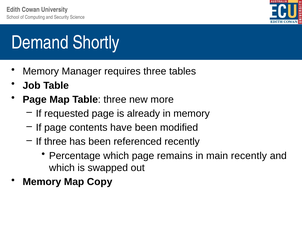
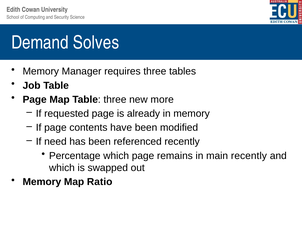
Shortly: Shortly -> Solves (96, 43)
If three: three -> need (55, 142)
Copy: Copy -> Ratio (100, 182)
